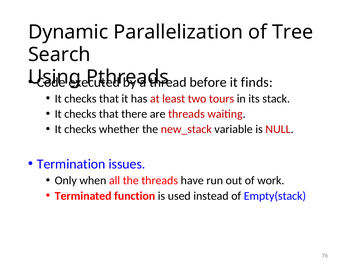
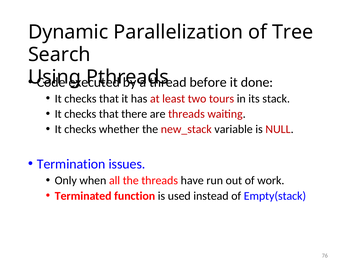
finds: finds -> done (257, 82)
